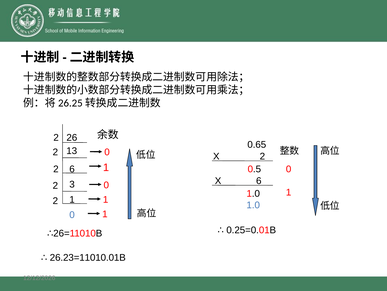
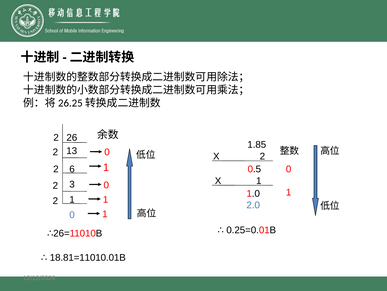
0.65: 0.65 -> 1.85 (257, 144)
X 6: 6 -> 1 (259, 180)
1.0: 1.0 -> 2.0 (253, 205)
26.23=11010.01B: 26.23=11010.01B -> 18.81=11010.01B (88, 257)
